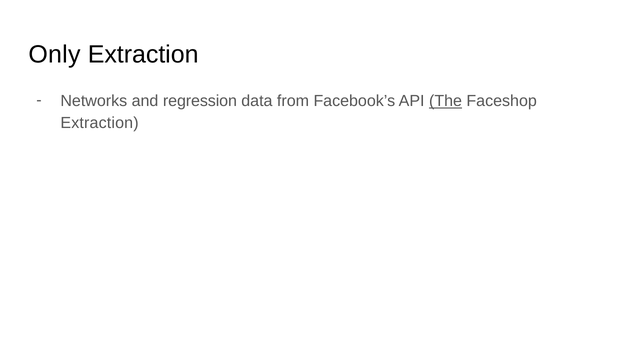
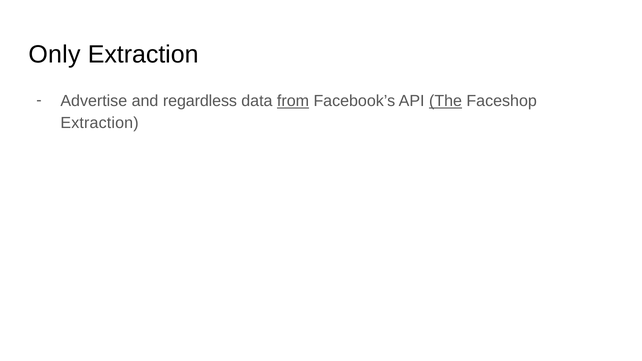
Networks: Networks -> Advertise (94, 101)
regression: regression -> regardless (200, 101)
from underline: none -> present (293, 101)
